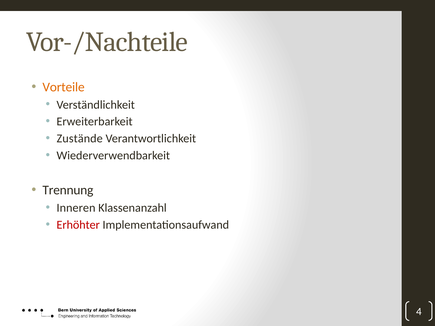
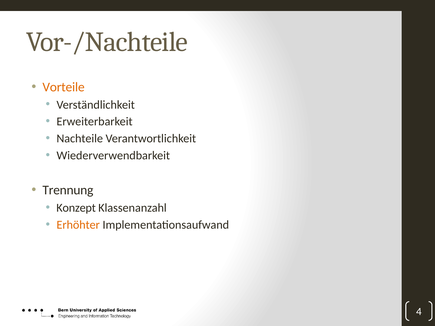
Zustände: Zustände -> Nachteile (80, 139)
Inneren: Inneren -> Konzept (76, 208)
Erhöhter colour: red -> orange (78, 225)
